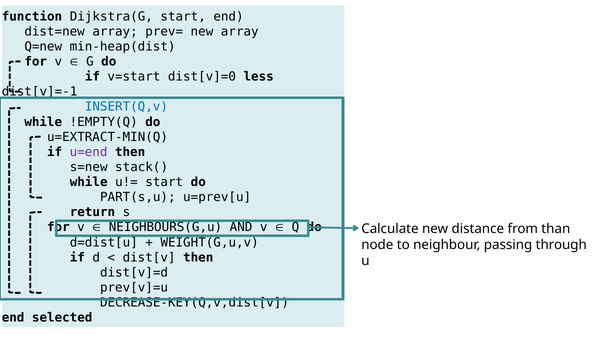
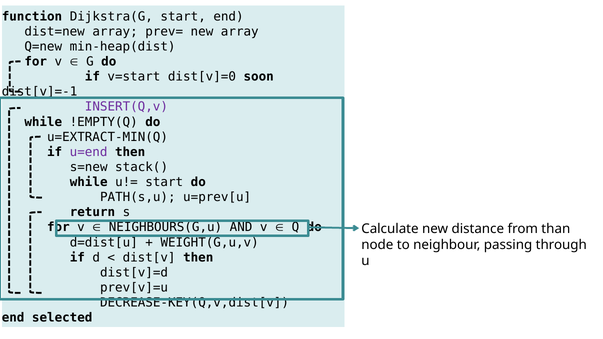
less: less -> soon (259, 77)
INSERT(Q,v colour: blue -> purple (126, 107)
PART(s,u: PART(s,u -> PATH(s,u (138, 197)
